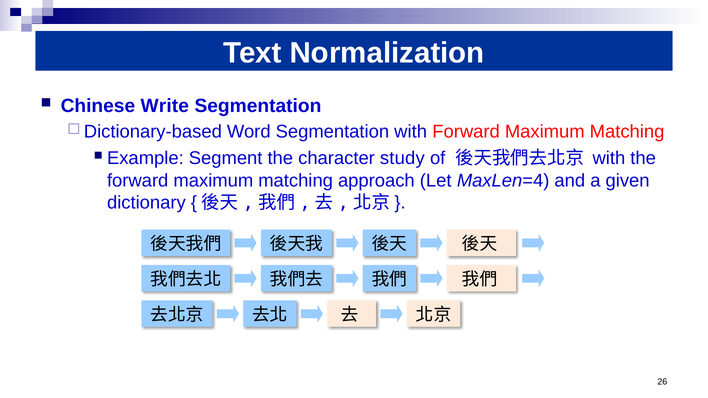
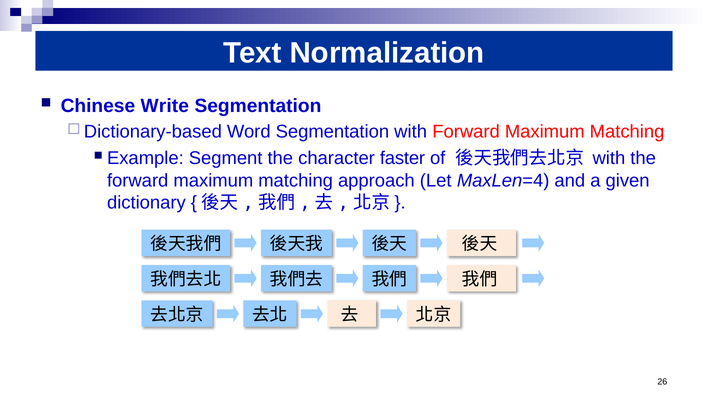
study: study -> faster (403, 159)
